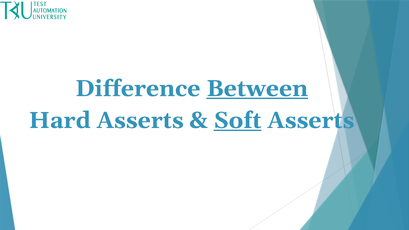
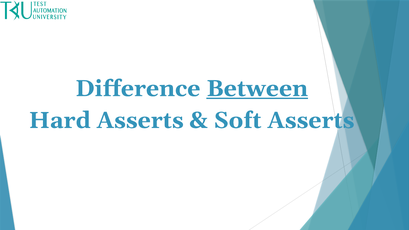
Soft underline: present -> none (238, 120)
